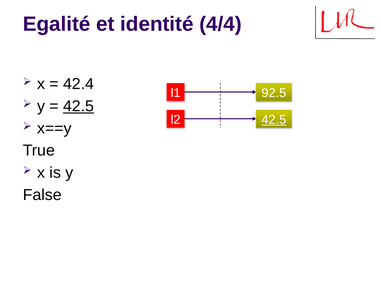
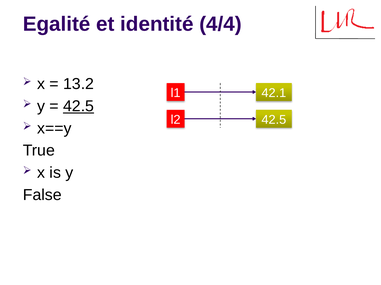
42.4: 42.4 -> 13.2 (79, 84)
92.5: 92.5 -> 42.1 (274, 93)
42.5 underline: present -> none (274, 120)
